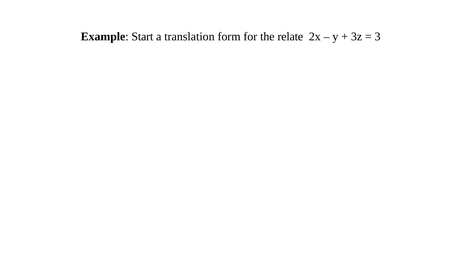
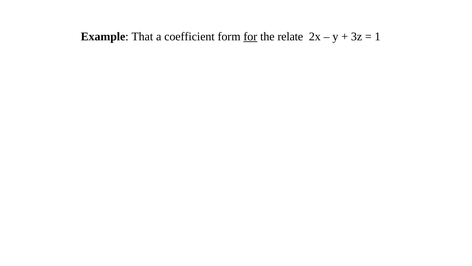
Start: Start -> That (142, 36)
translation: translation -> coefficient (189, 36)
for underline: none -> present (250, 36)
3: 3 -> 1 (378, 36)
